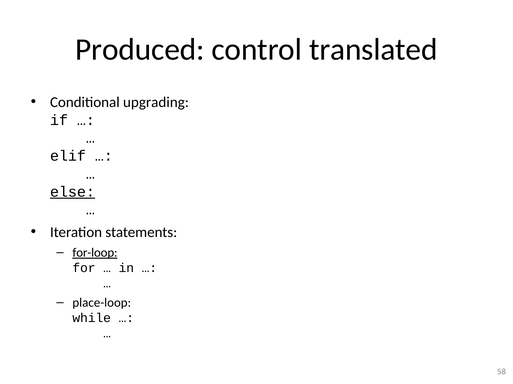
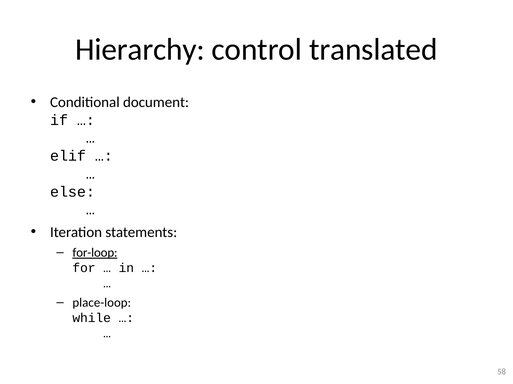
Produced: Produced -> Hierarchy (140, 50)
upgrading: upgrading -> document (156, 102)
else underline: present -> none (72, 192)
